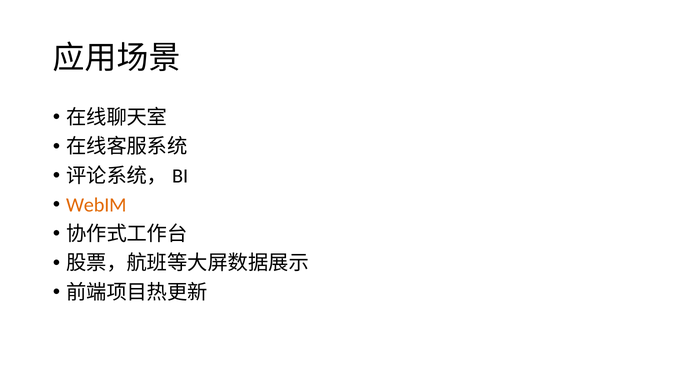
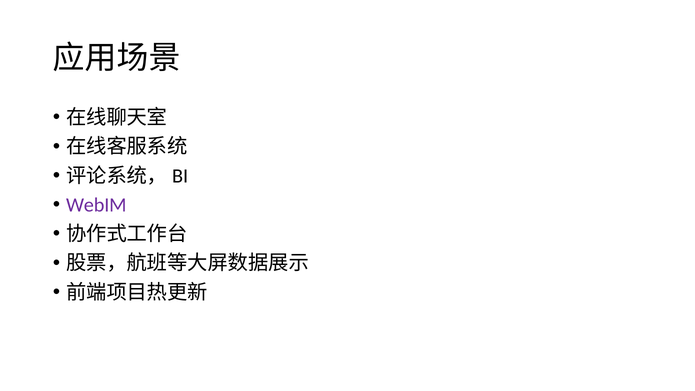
WebIM colour: orange -> purple (96, 205)
